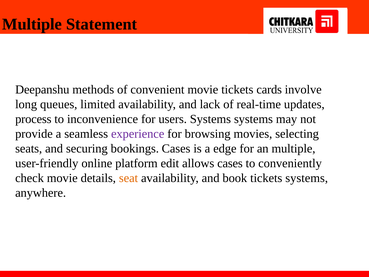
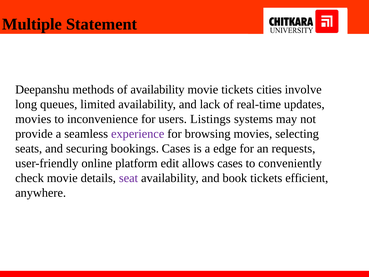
of convenient: convenient -> availability (158, 89)
cards: cards -> cities (269, 89)
process: process -> movies (33, 119)
users Systems: Systems -> Listings (210, 119)
an multiple: multiple -> requests (293, 148)
seat colour: orange -> purple (128, 178)
tickets systems: systems -> efficient (307, 178)
